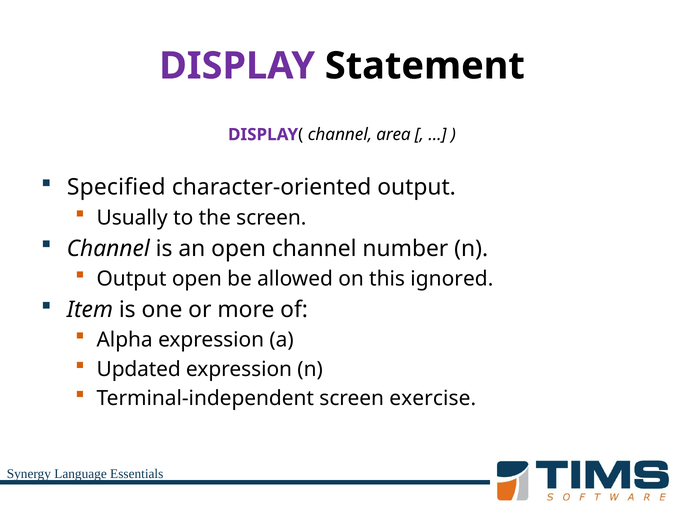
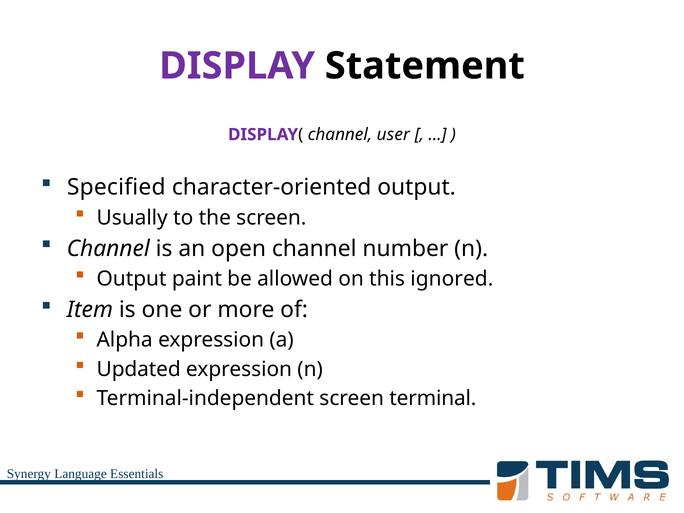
area: area -> user (393, 135)
Output open: open -> paint (197, 279)
exercise: exercise -> terminal (433, 398)
